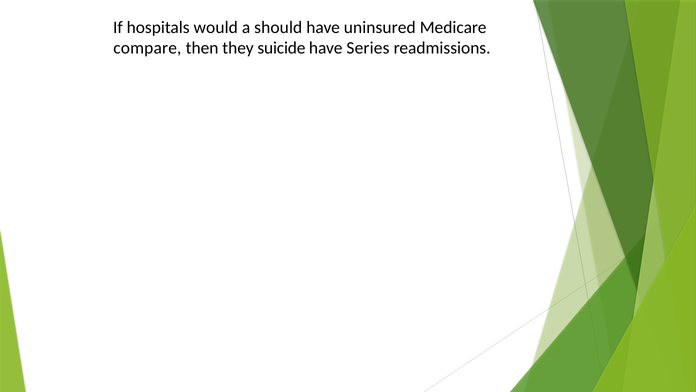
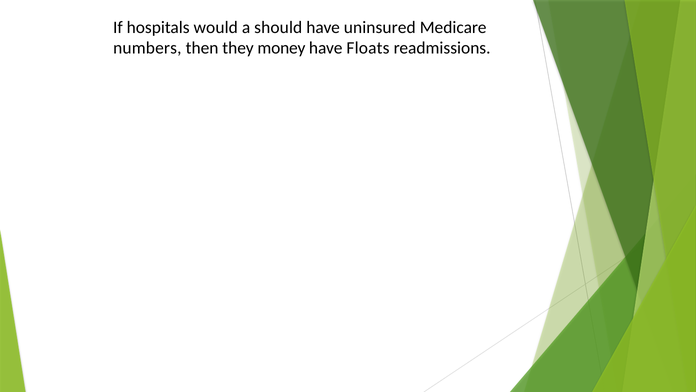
compare: compare -> numbers (147, 48)
suicide: suicide -> money (281, 48)
Series: Series -> Floats (368, 48)
